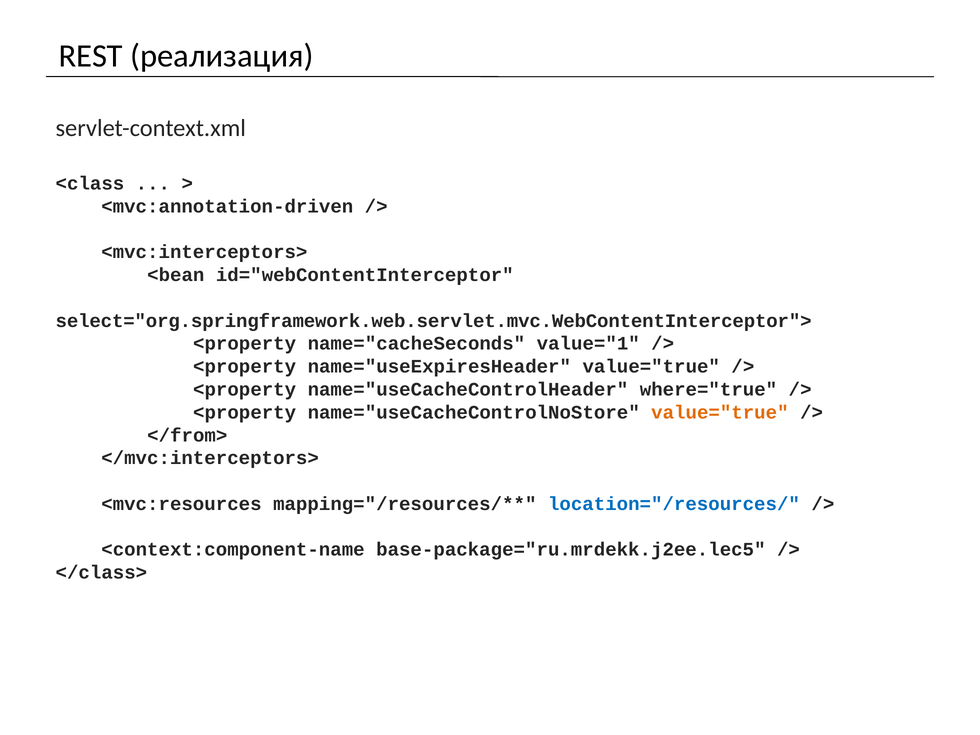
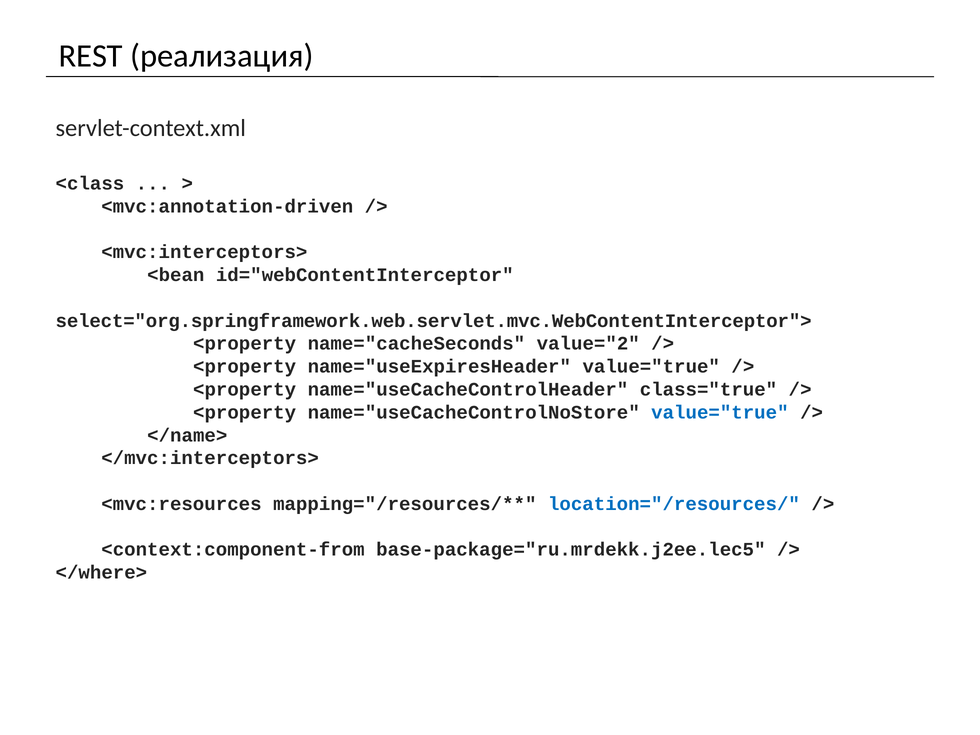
value="1: value="1 -> value="2 (588, 344)
where="true: where="true -> class="true (708, 389)
value="true colour: orange -> blue (720, 412)
</from>: </from> -> </name> (187, 435)
<context:component-name: <context:component-name -> <context:component-from (233, 550)
</class>: </class> -> </where> (101, 572)
